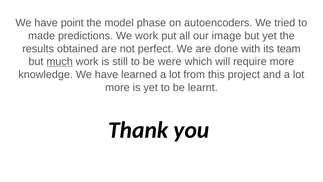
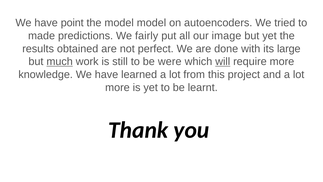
model phase: phase -> model (151, 23)
We work: work -> fairly (147, 36)
team: team -> large (289, 49)
will underline: none -> present (223, 62)
